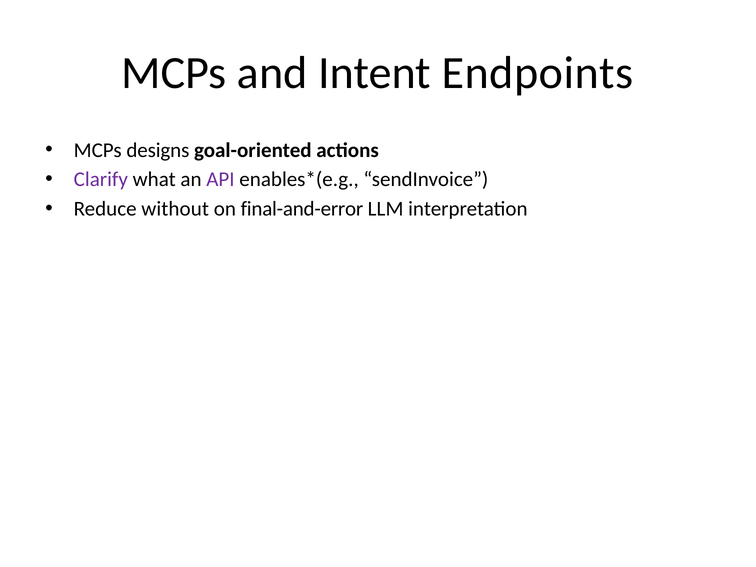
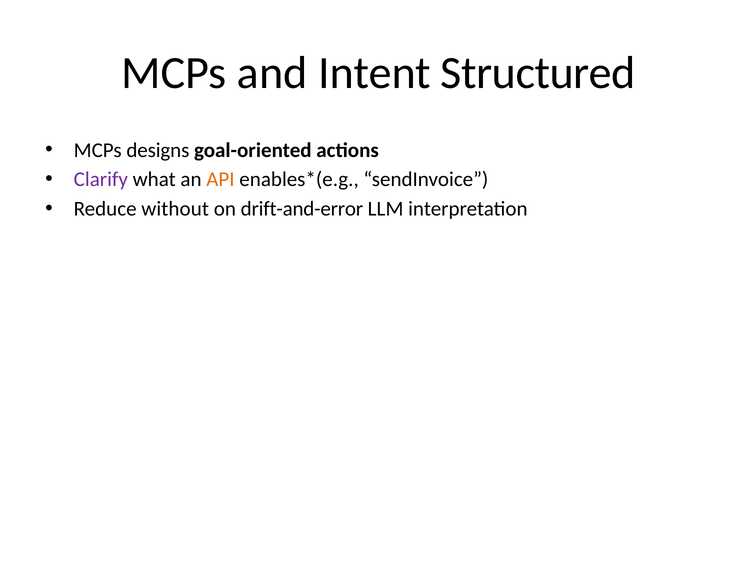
Endpoints: Endpoints -> Structured (538, 73)
API colour: purple -> orange (220, 180)
final-and-error: final-and-error -> drift-and-error (302, 209)
